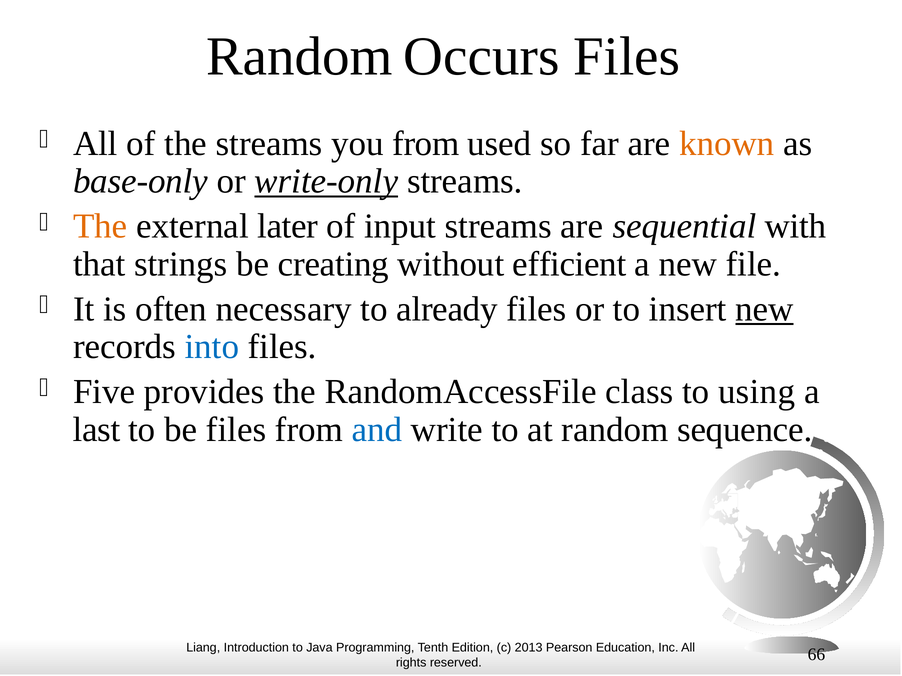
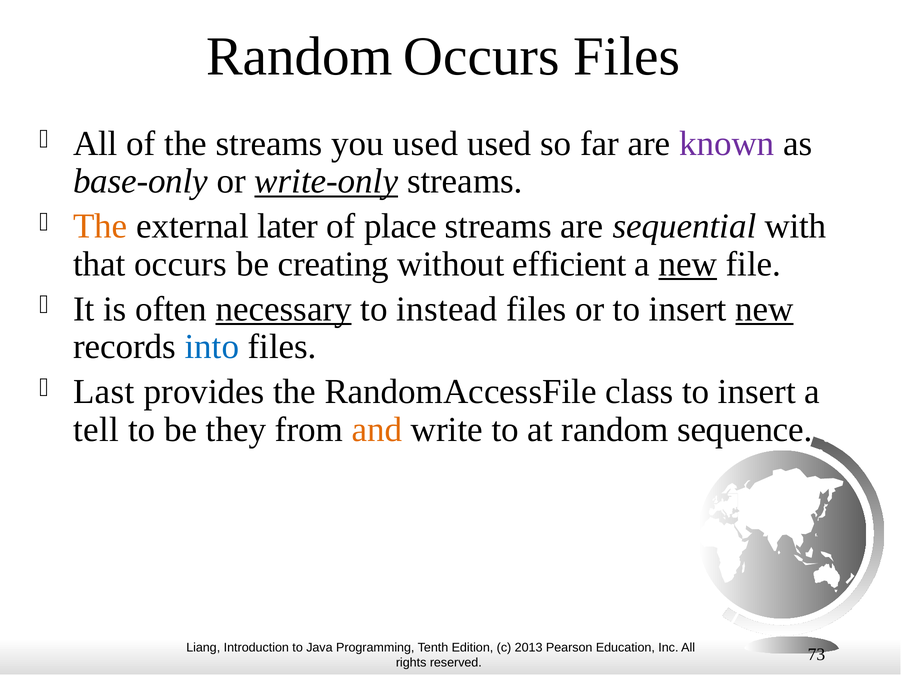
you from: from -> used (425, 144)
known colour: orange -> purple (727, 144)
input: input -> place (400, 226)
that strings: strings -> occurs (181, 264)
new underline: none -> present (688, 264)
necessary underline: none -> present (284, 309)
already: already -> instead (447, 309)
Five: Five -> Last (104, 392)
class to using: using -> insert (757, 392)
last: last -> tell (96, 430)
be files: files -> they (236, 430)
and colour: blue -> orange (377, 430)
66: 66 -> 73 (816, 655)
